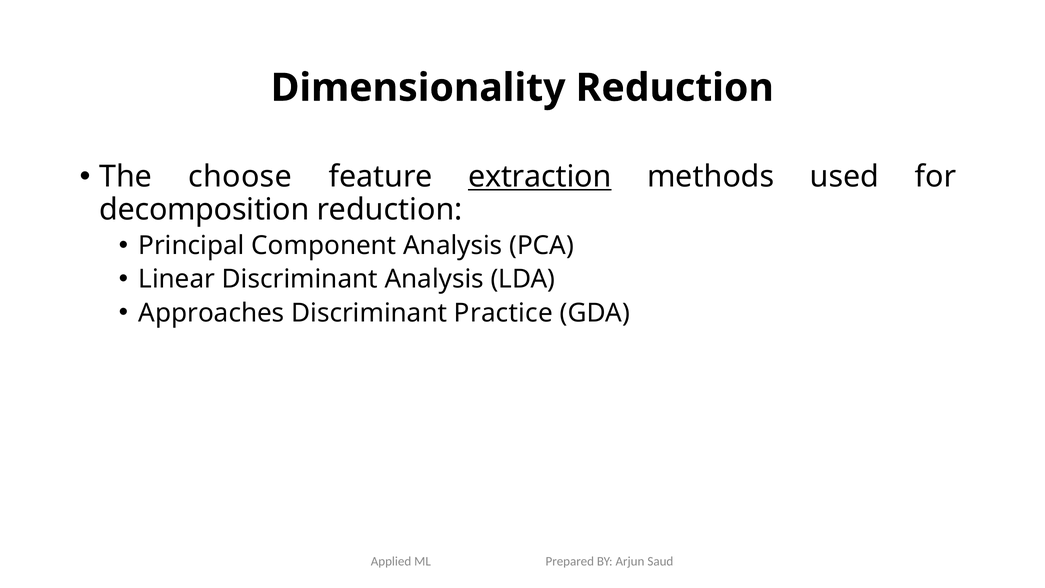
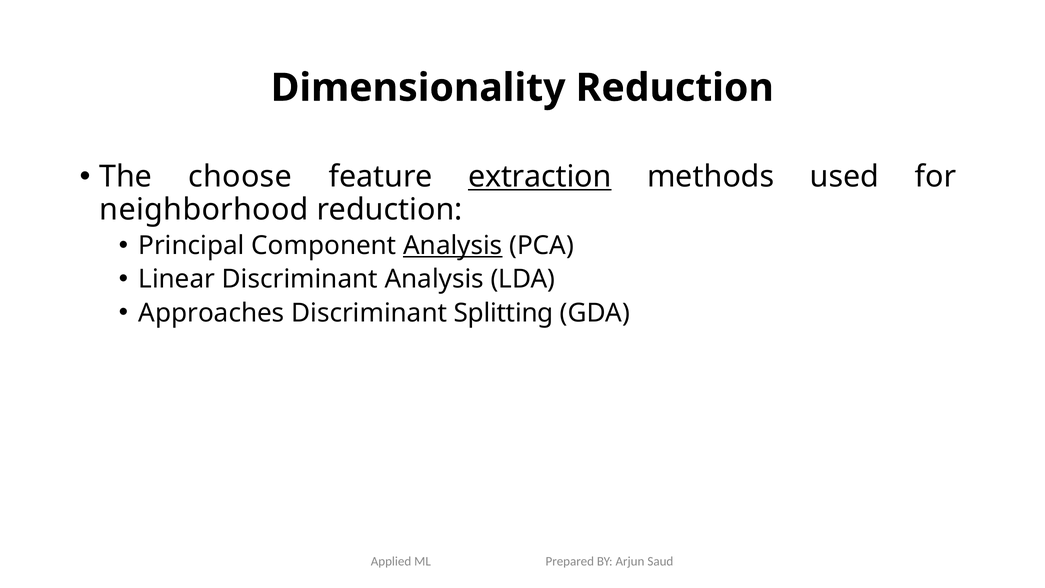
decomposition: decomposition -> neighborhood (204, 209)
Analysis underline: none -> present (453, 246)
Practice: Practice -> Splitting (504, 313)
